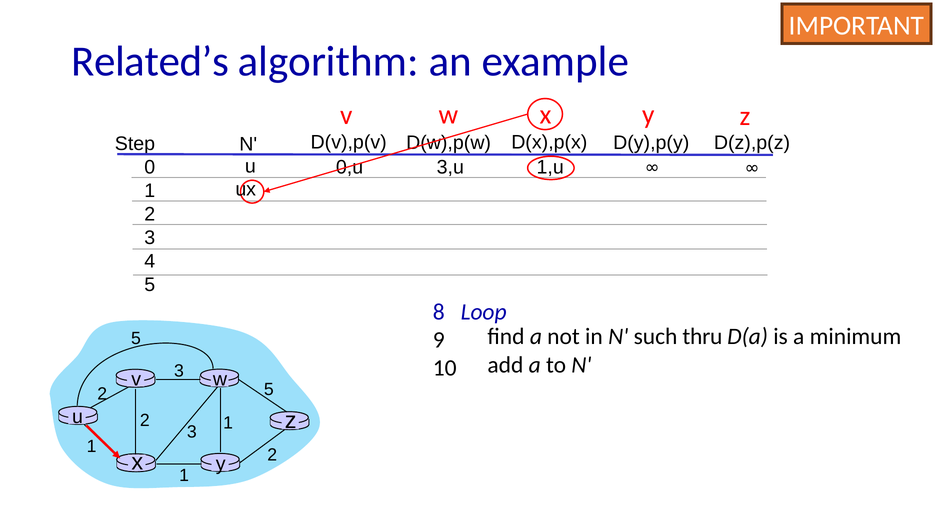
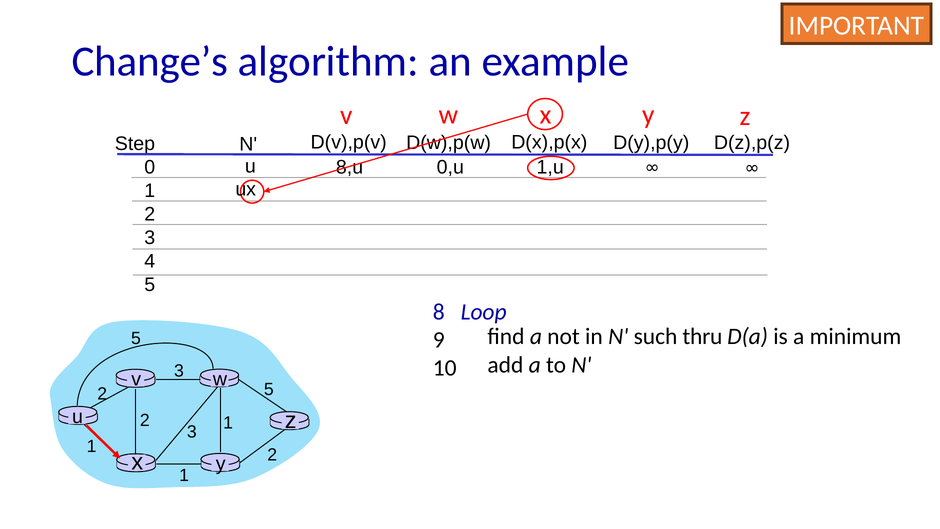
Related’s: Related’s -> Change’s (150, 62)
3,u: 3,u -> 0,u (450, 167)
0,u: 0,u -> 8,u (350, 167)
